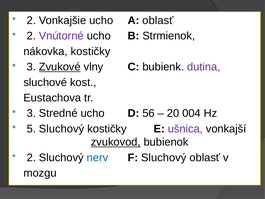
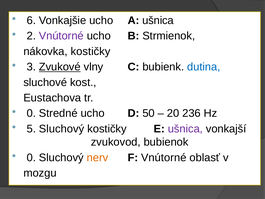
2: 2 -> 6 (31, 20)
A oblasť: oblasť -> ušnica (158, 20)
dutina colour: purple -> blue (204, 67)
3: 3 -> 0 (31, 113)
56: 56 -> 50 (149, 113)
004: 004 -> 236 (191, 113)
zvukovod underline: present -> none (116, 142)
2: 2 -> 0 (31, 157)
nerv colour: blue -> orange (98, 157)
F Sluchový: Sluchový -> Vnútorné (164, 157)
